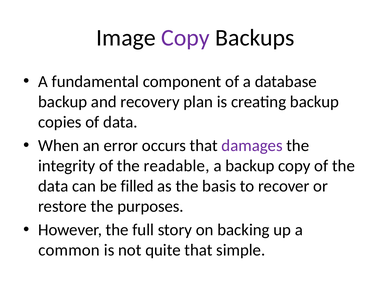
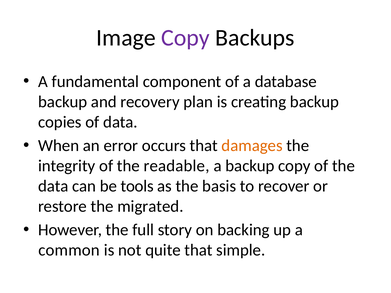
damages colour: purple -> orange (252, 146)
filled: filled -> tools (137, 186)
purposes: purposes -> migrated (150, 206)
